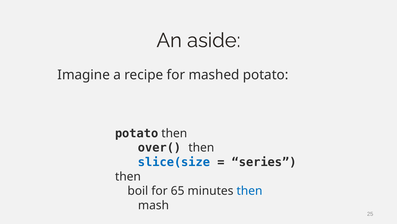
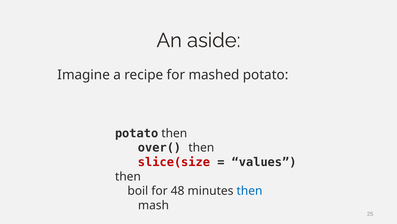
slice(size colour: blue -> red (174, 162)
series: series -> values (264, 162)
65: 65 -> 48 (178, 190)
